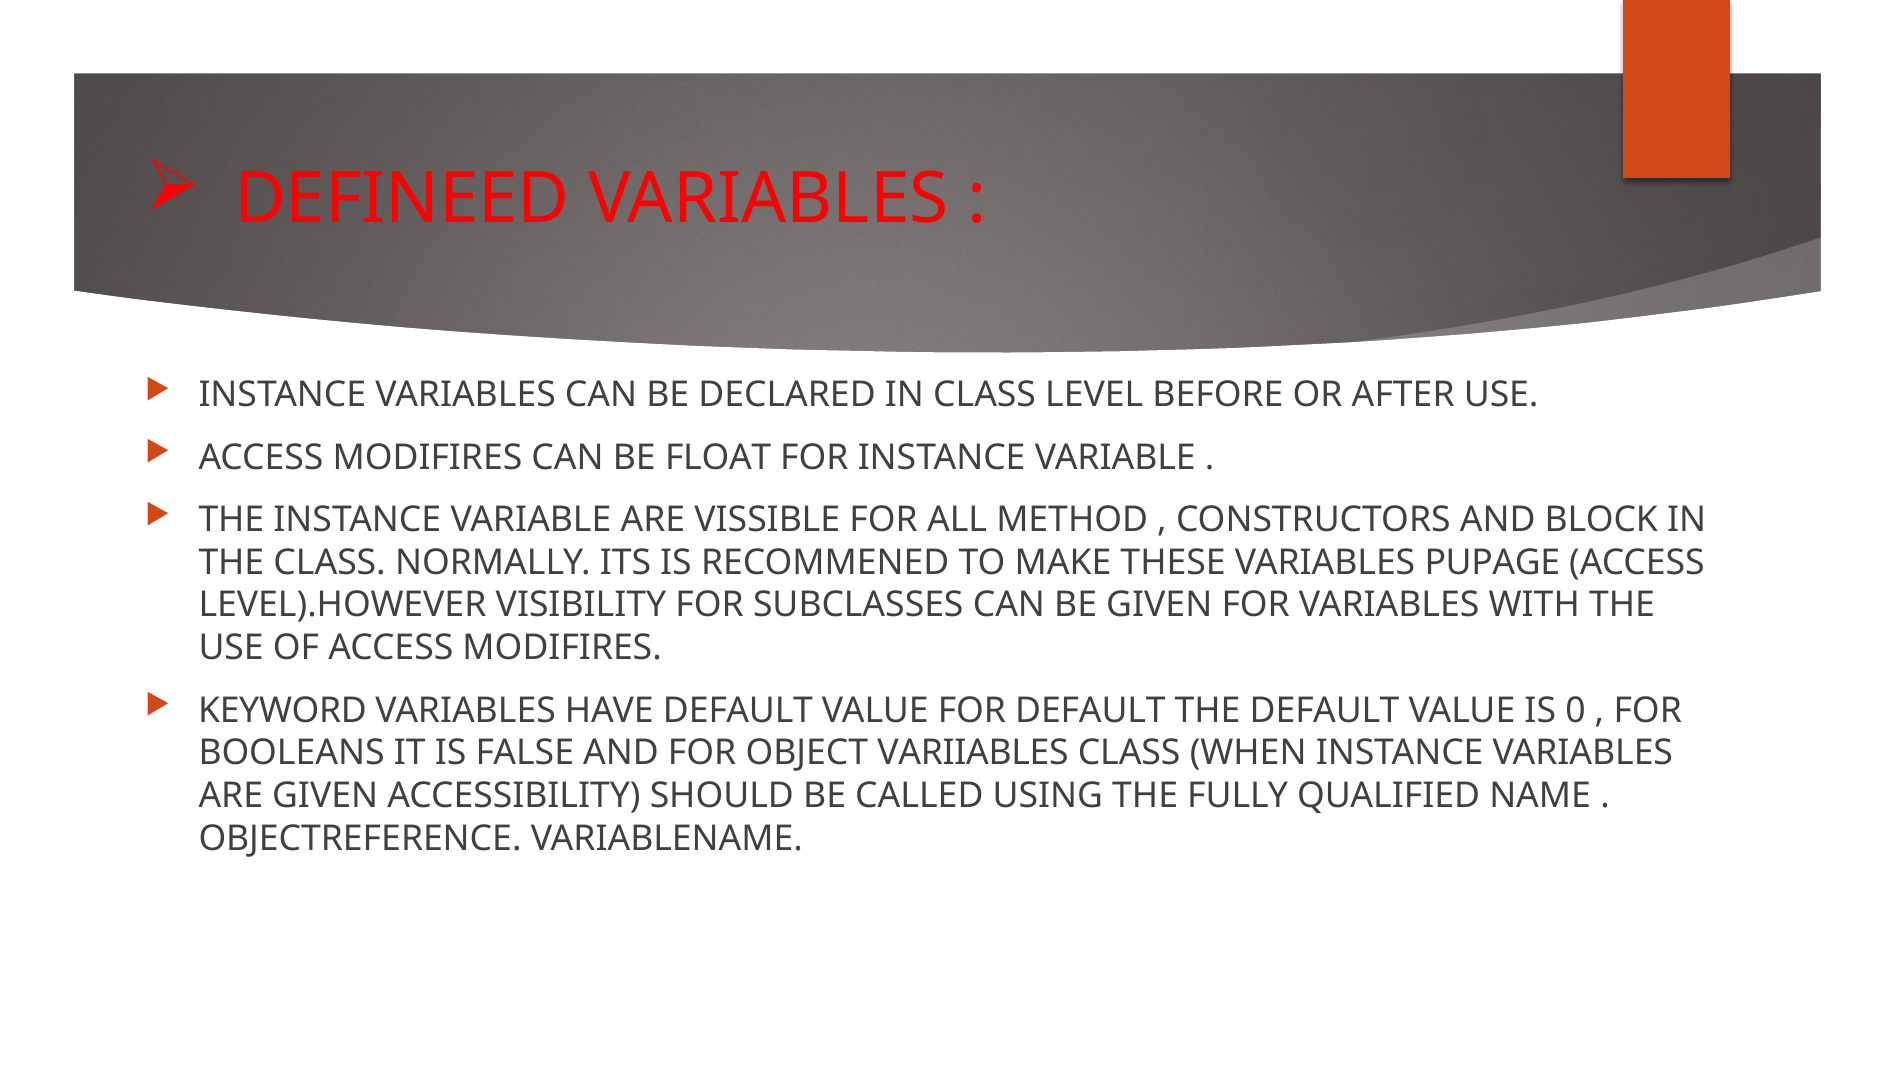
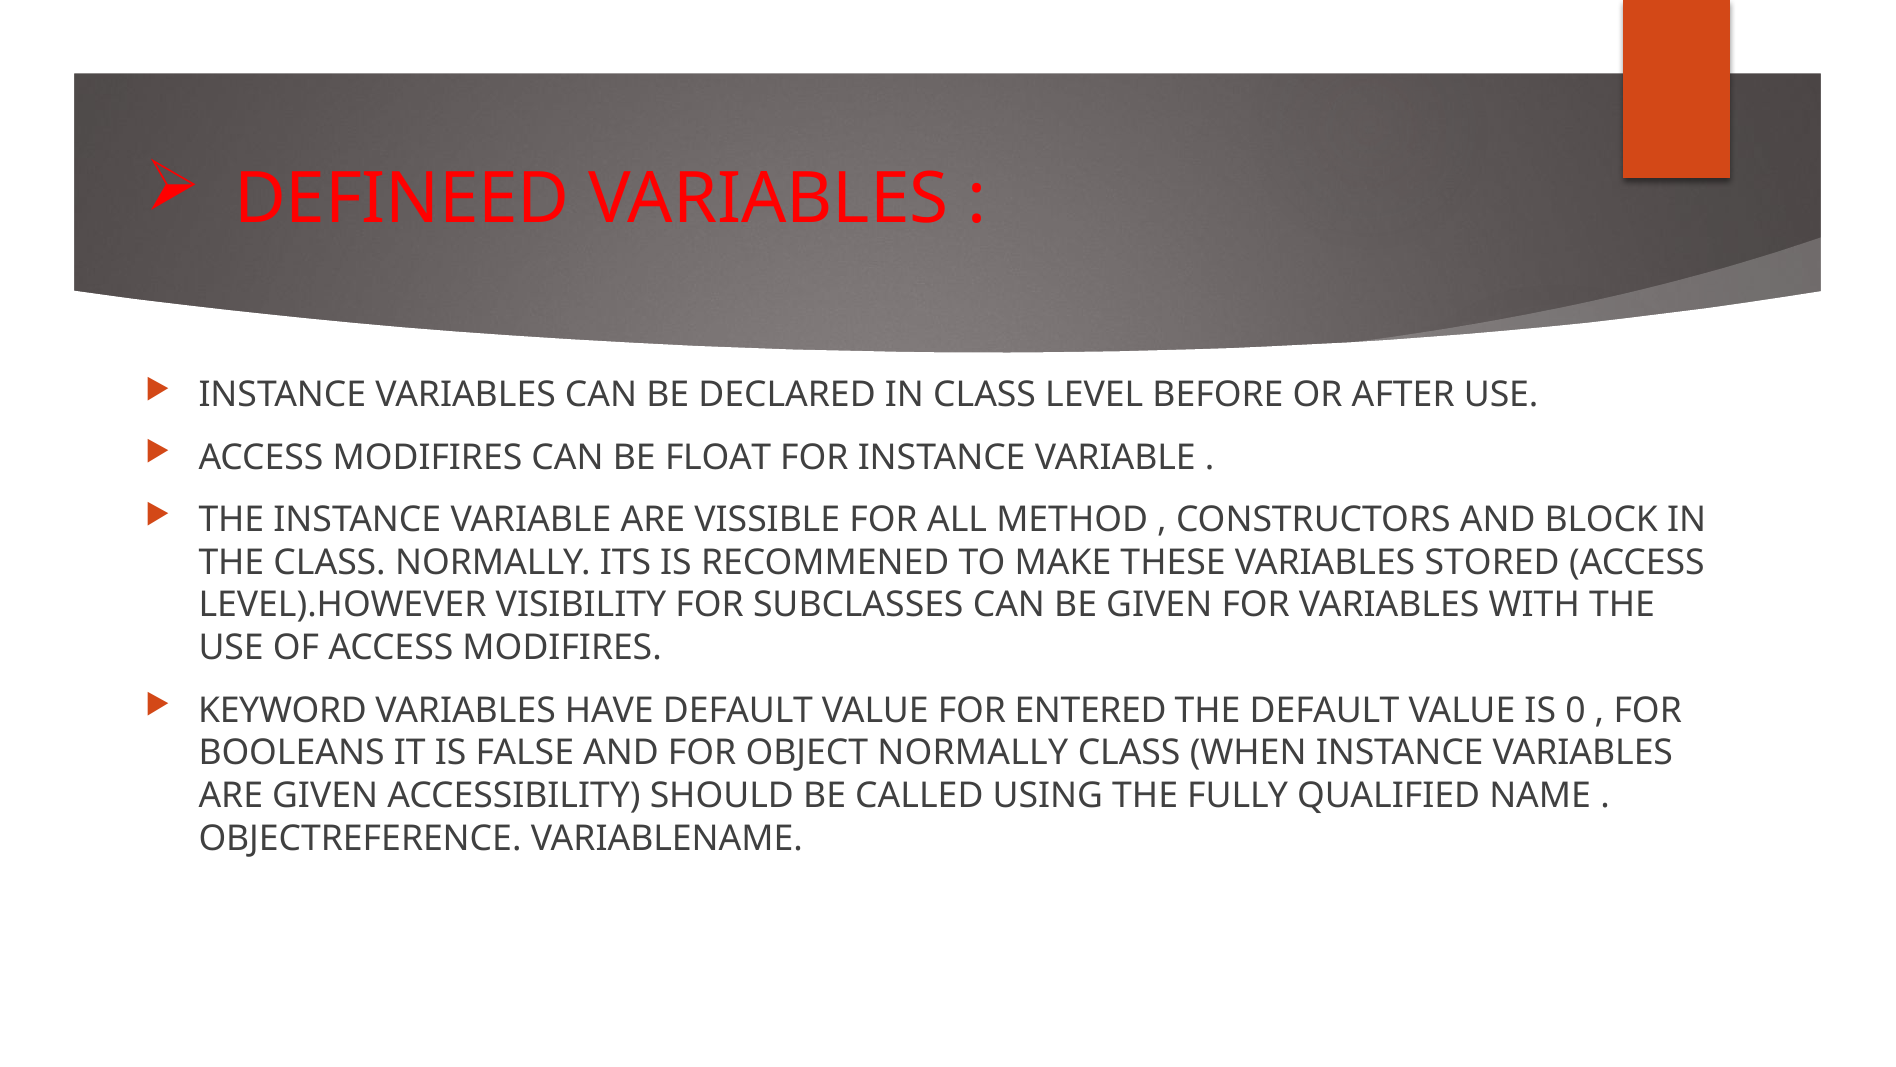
PUPAGE: PUPAGE -> STORED (1492, 562)
FOR DEFAULT: DEFAULT -> ENTERED (1091, 710)
OBJECT VARIIABLES: VARIIABLES -> NORMALLY (973, 753)
